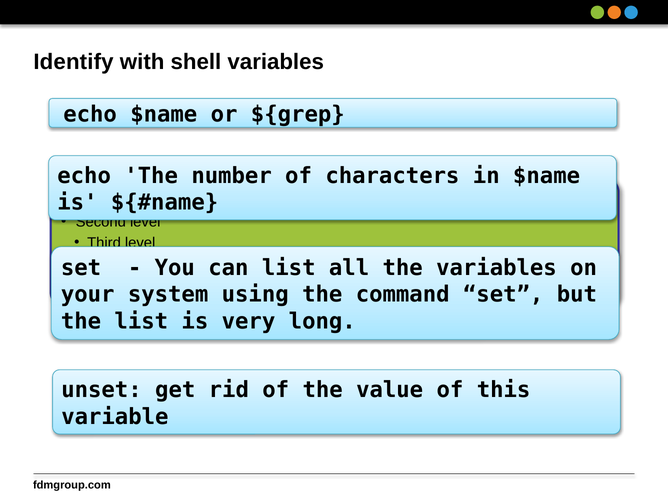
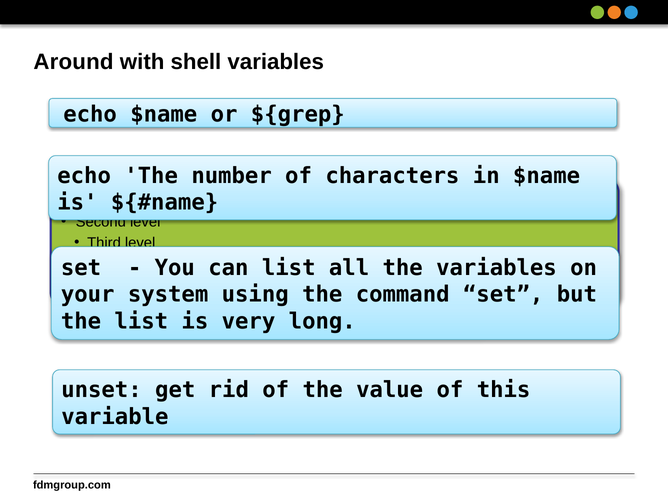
Identify: Identify -> Around (73, 62)
